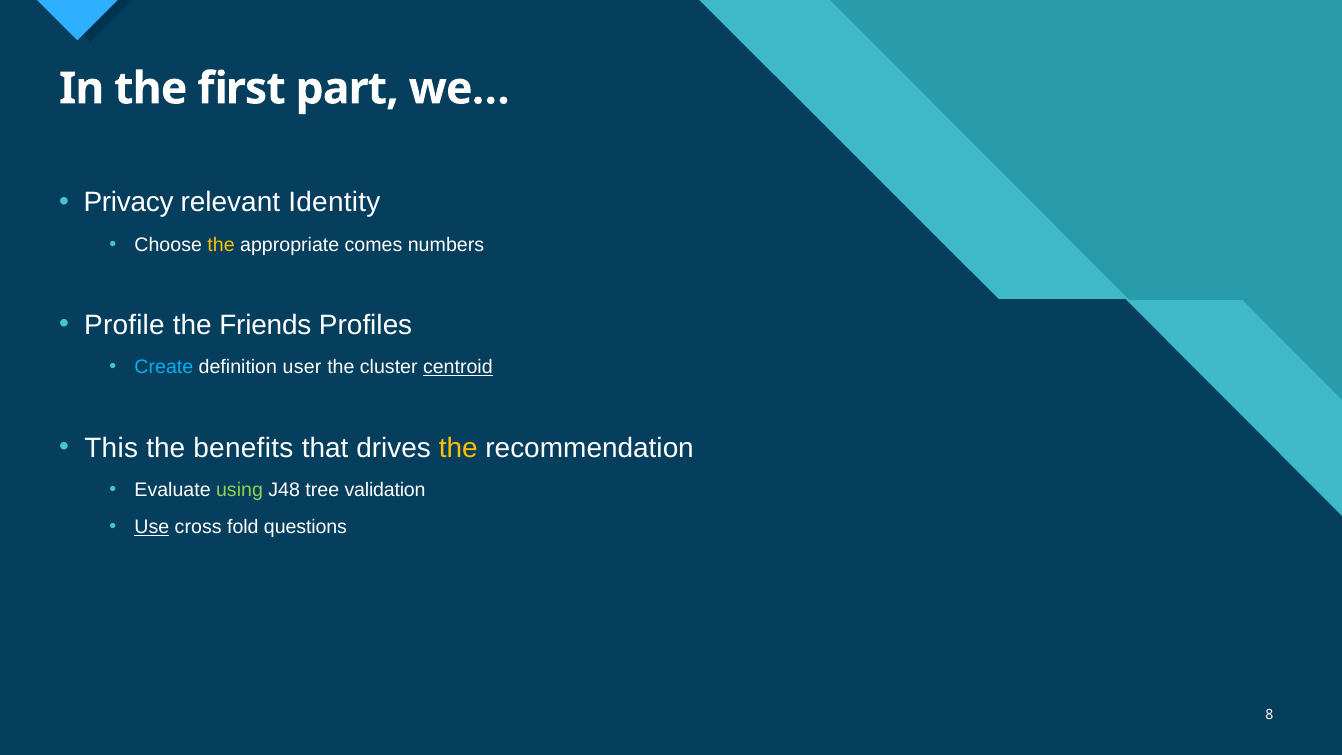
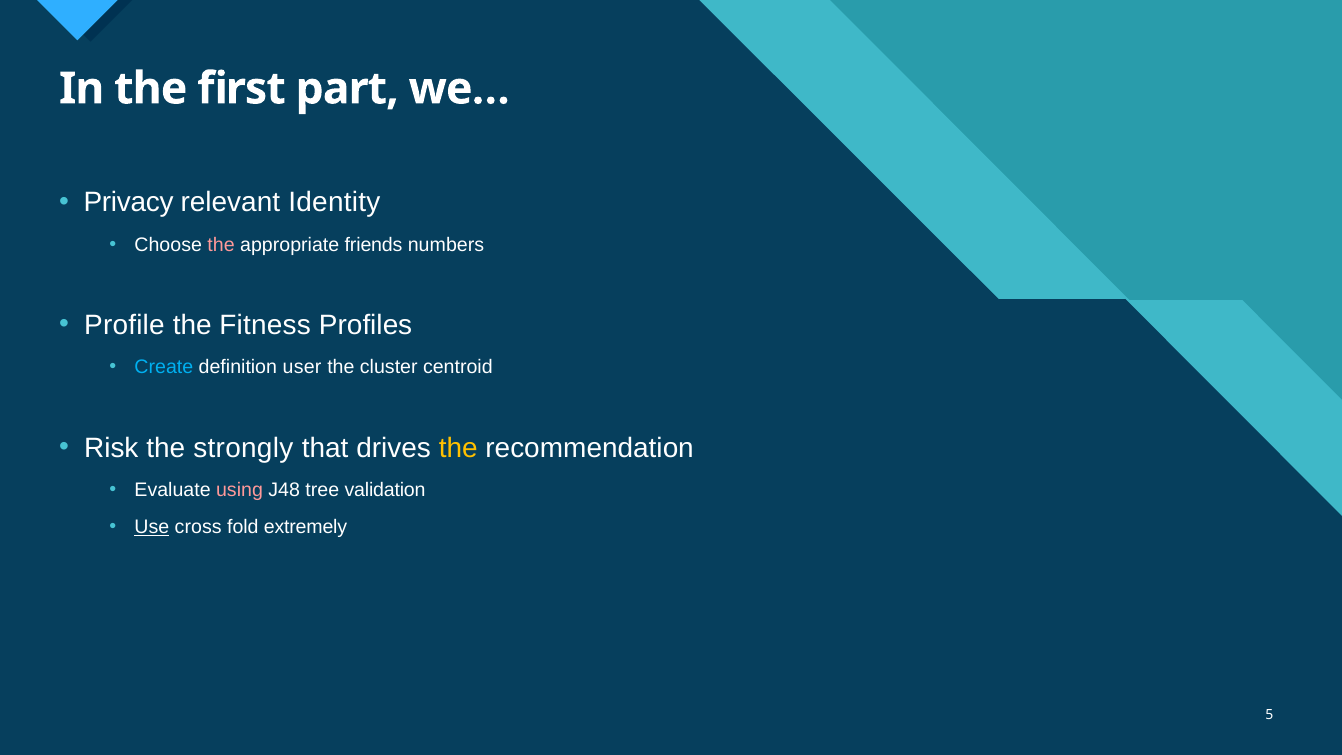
the colour: yellow -> pink (221, 245)
comes: comes -> friends (374, 245)
Friends: Friends -> Fitness (265, 325)
centroid underline: present -> none (458, 367)
This: This -> Risk (111, 448)
benefits: benefits -> strongly (243, 448)
using colour: light green -> pink (240, 490)
questions: questions -> extremely (306, 527)
8: 8 -> 5 (1269, 715)
